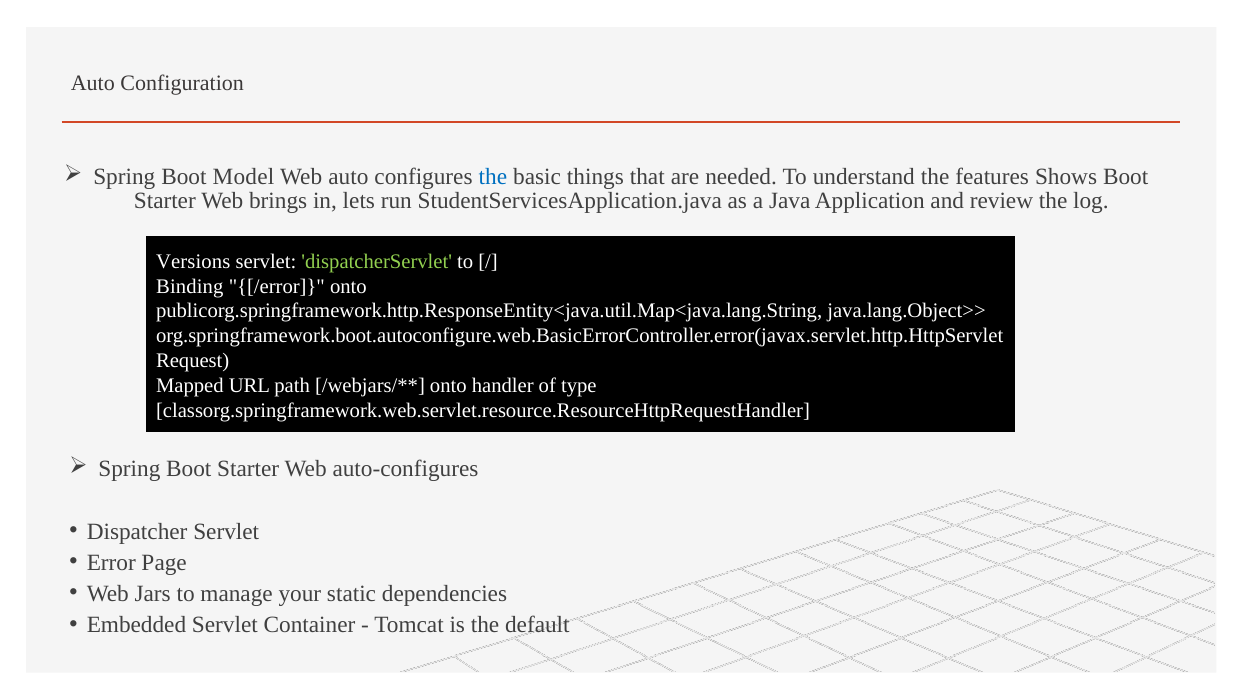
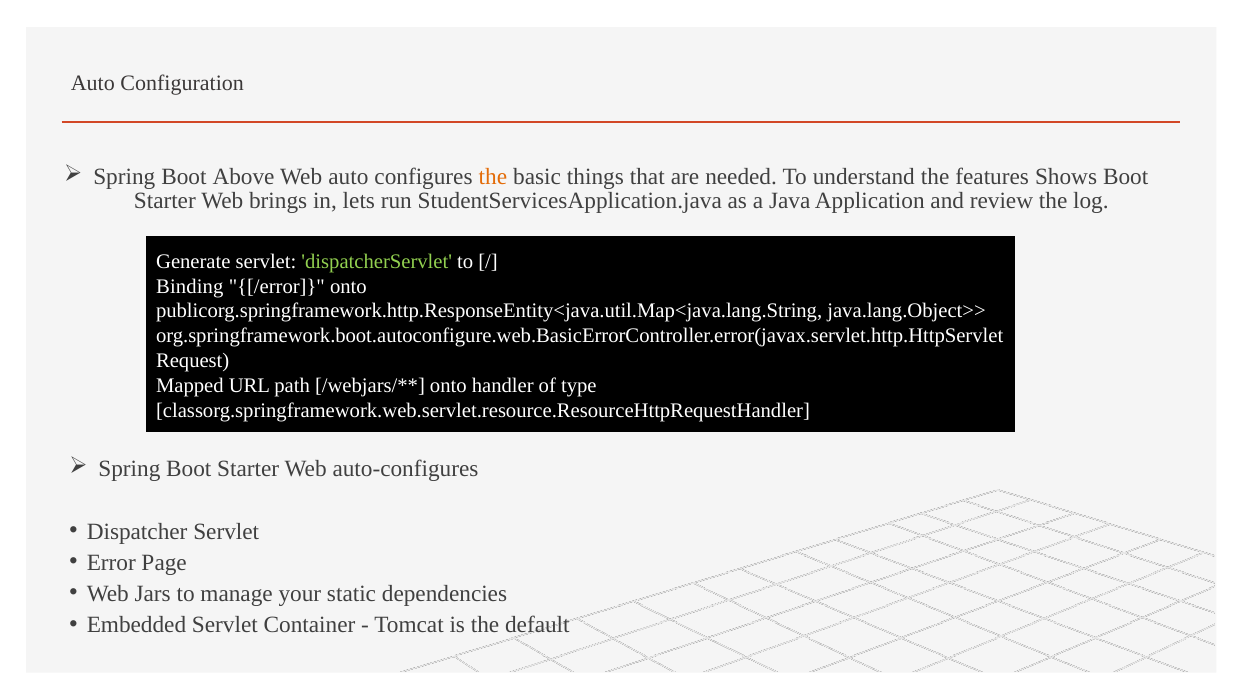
Model: Model -> Above (244, 177)
the colour: blue -> orange (493, 177)
Versions: Versions -> Generate (193, 261)
